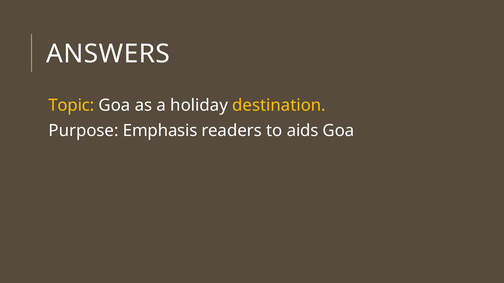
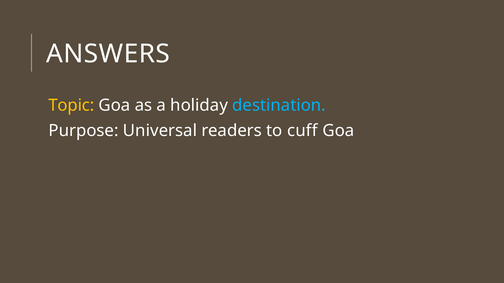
destination colour: yellow -> light blue (279, 105)
Emphasis: Emphasis -> Universal (160, 131)
aids: aids -> cuff (302, 131)
